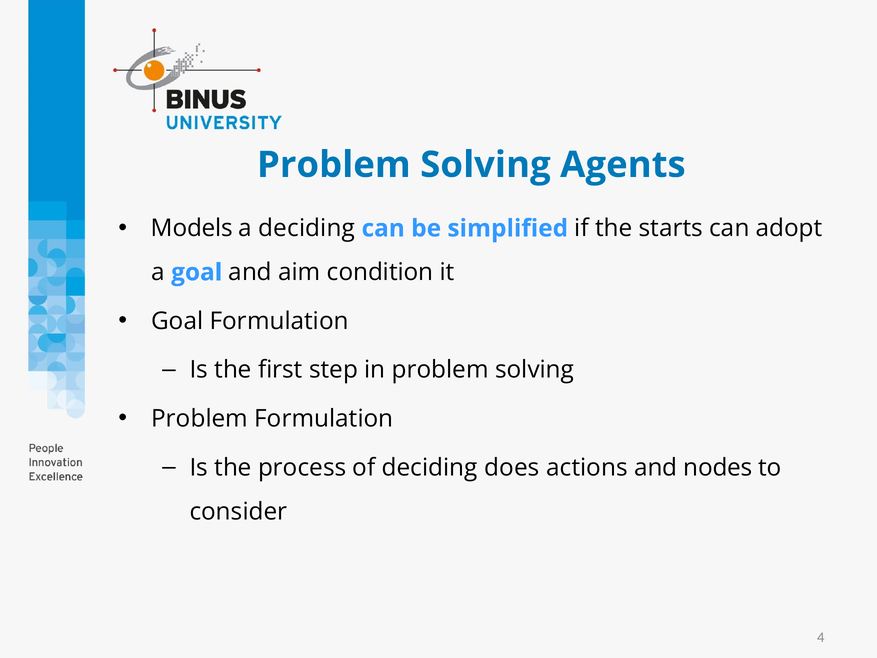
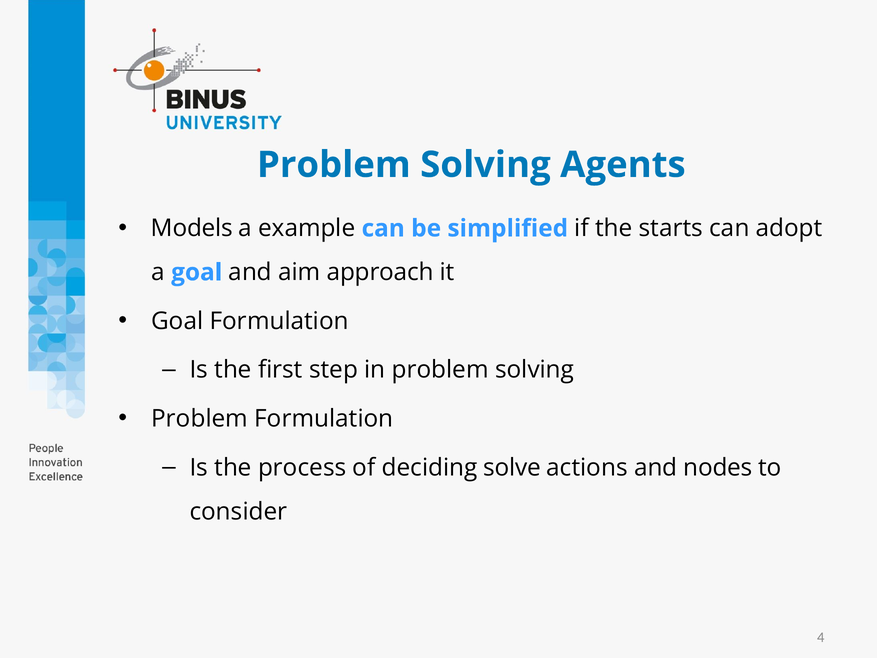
a deciding: deciding -> example (307, 228)
condition: condition -> approach (380, 272)
does: does -> solve (512, 467)
